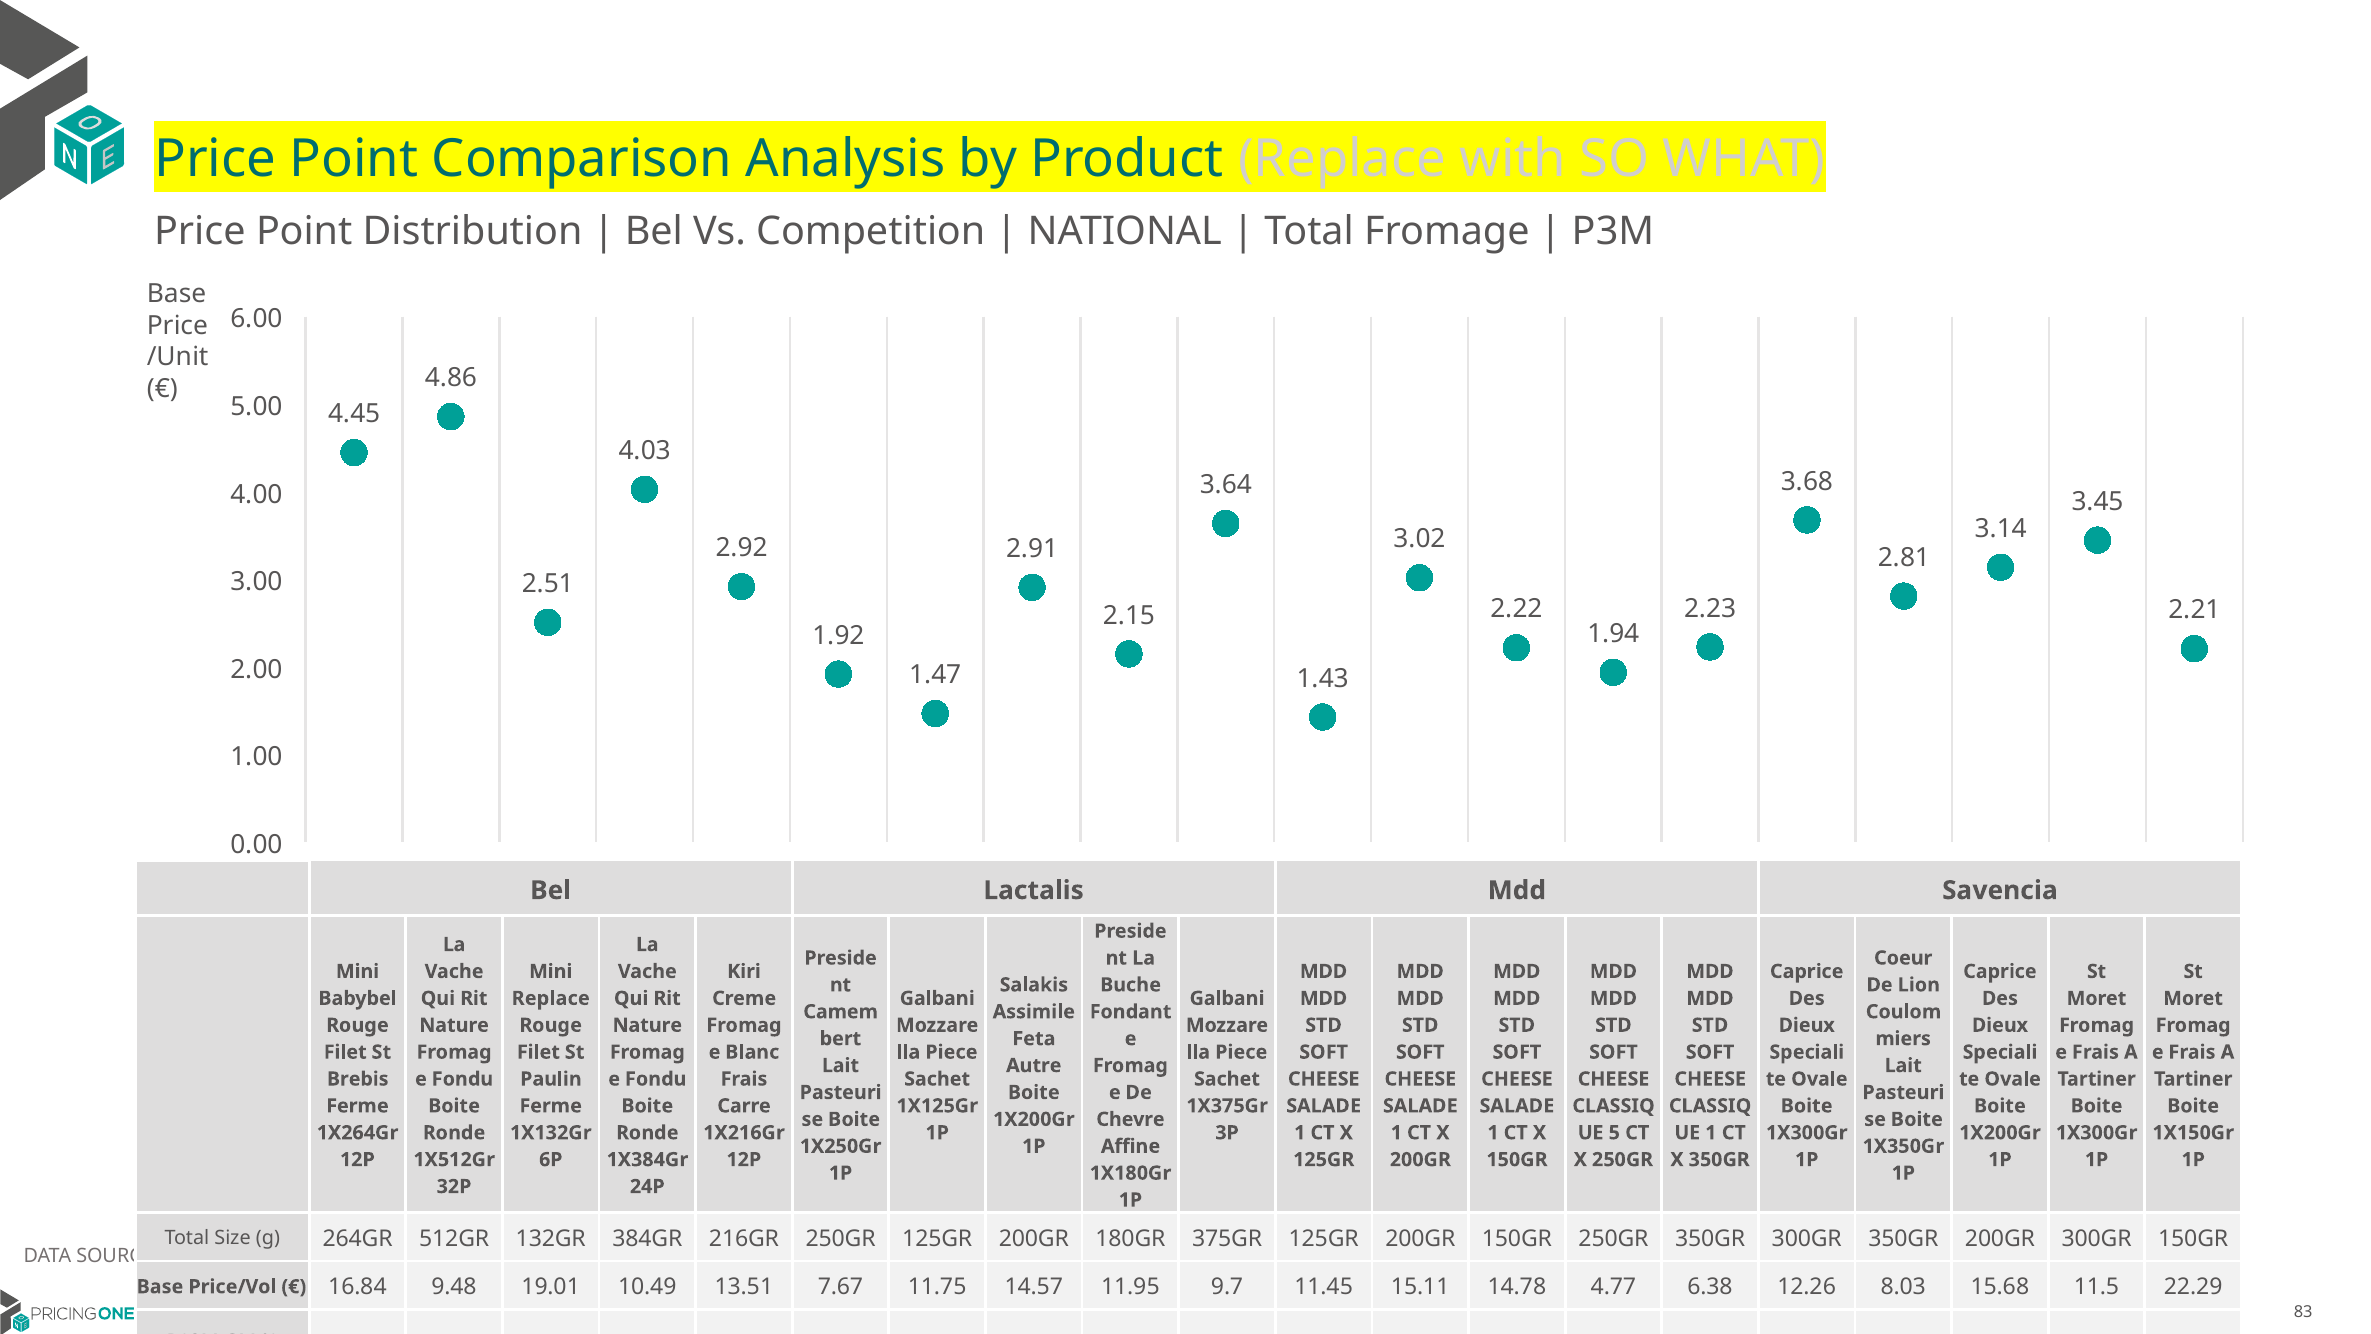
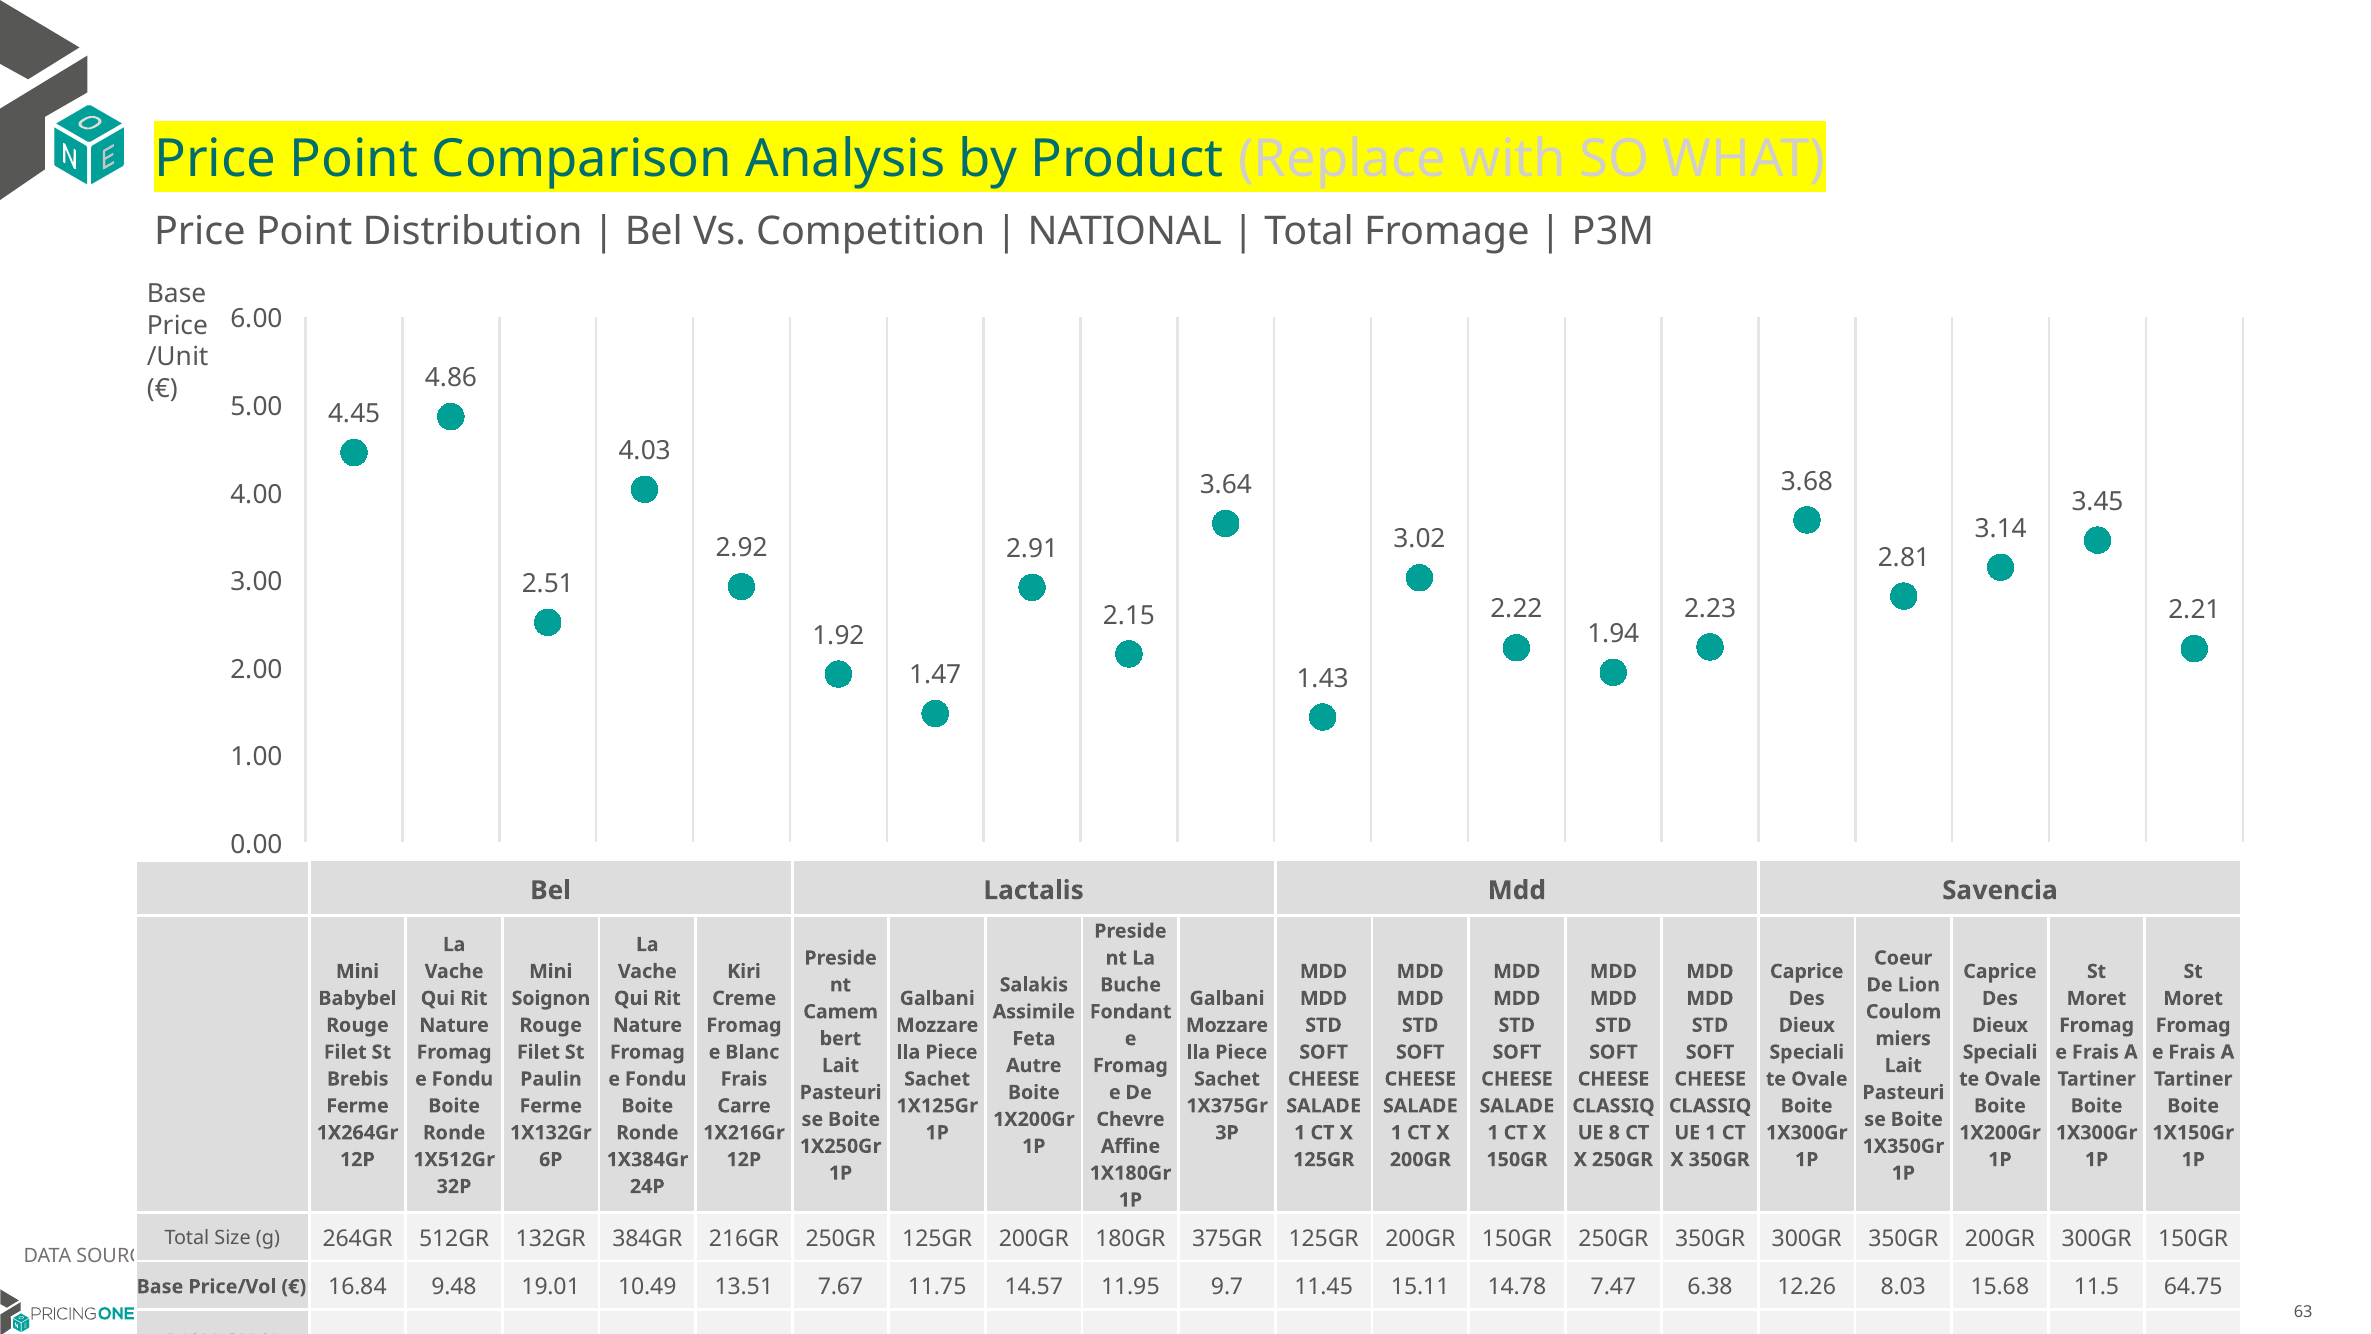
Replace: Replace -> Soignon (551, 998)
5: 5 -> 8 (1614, 1133)
4.77: 4.77 -> 7.47 (1613, 1287)
22.29: 22.29 -> 64.75 (2193, 1287)
83: 83 -> 63 (2303, 1311)
